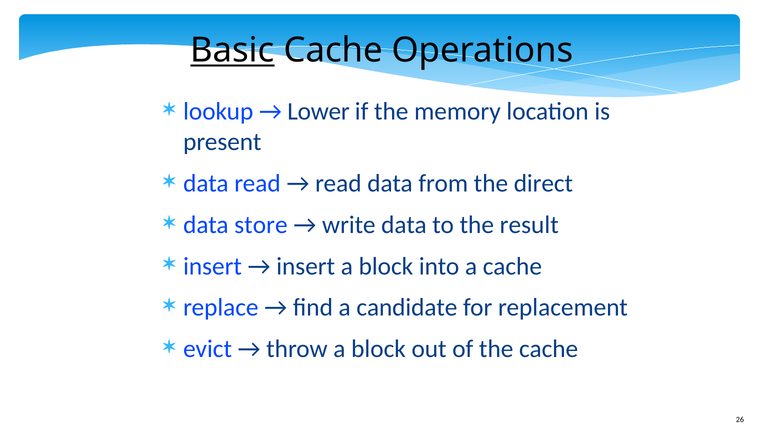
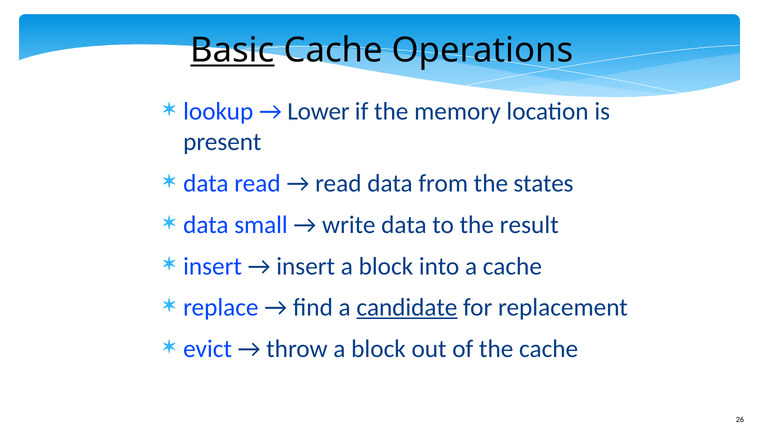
direct: direct -> states (543, 183)
store: store -> small (261, 225)
candidate underline: none -> present (407, 308)
